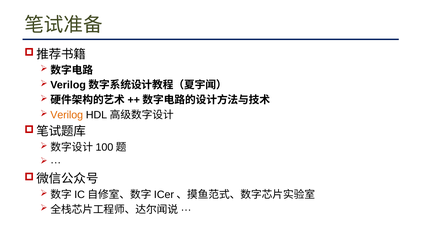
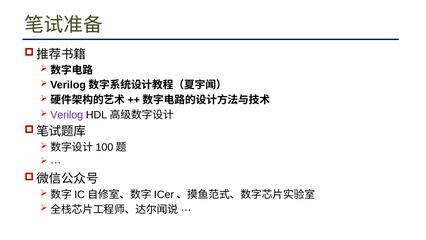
Verilog colour: orange -> purple (67, 115)
